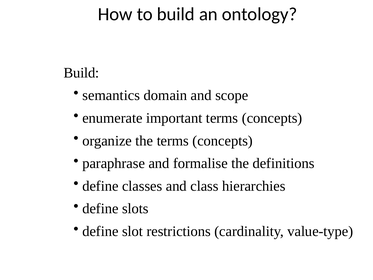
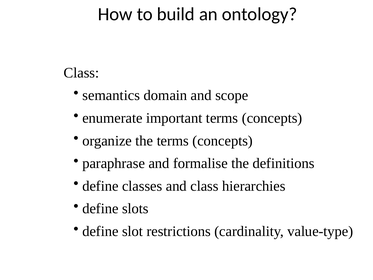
Build: Build -> Class (81, 73)
